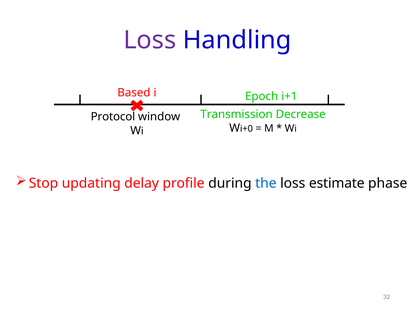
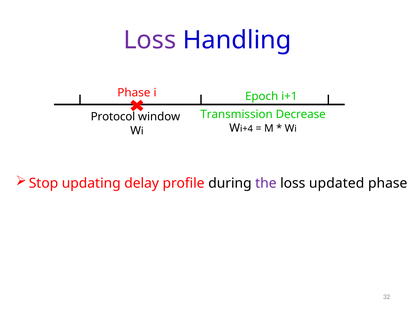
Based: Based -> Phase (134, 93)
i+0: i+0 -> i+4 (246, 129)
the colour: blue -> purple (266, 183)
estimate: estimate -> updated (337, 183)
